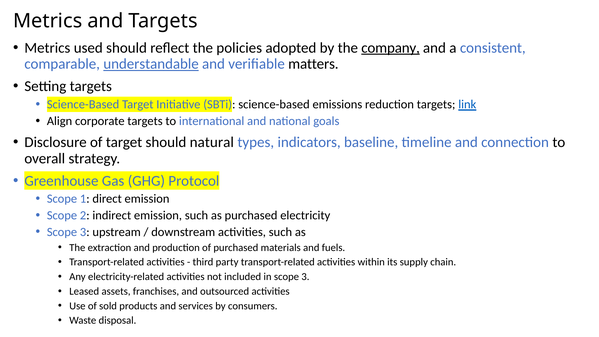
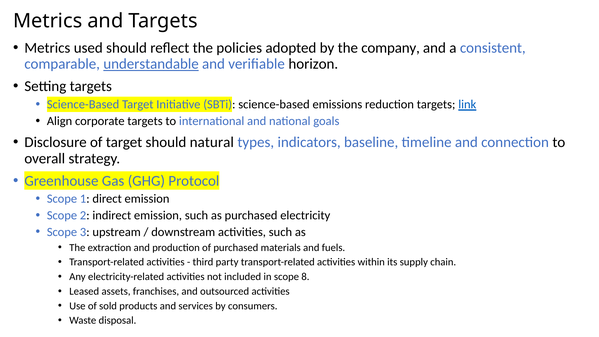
company underline: present -> none (391, 48)
matters: matters -> horizon (313, 64)
in scope 3: 3 -> 8 (305, 277)
